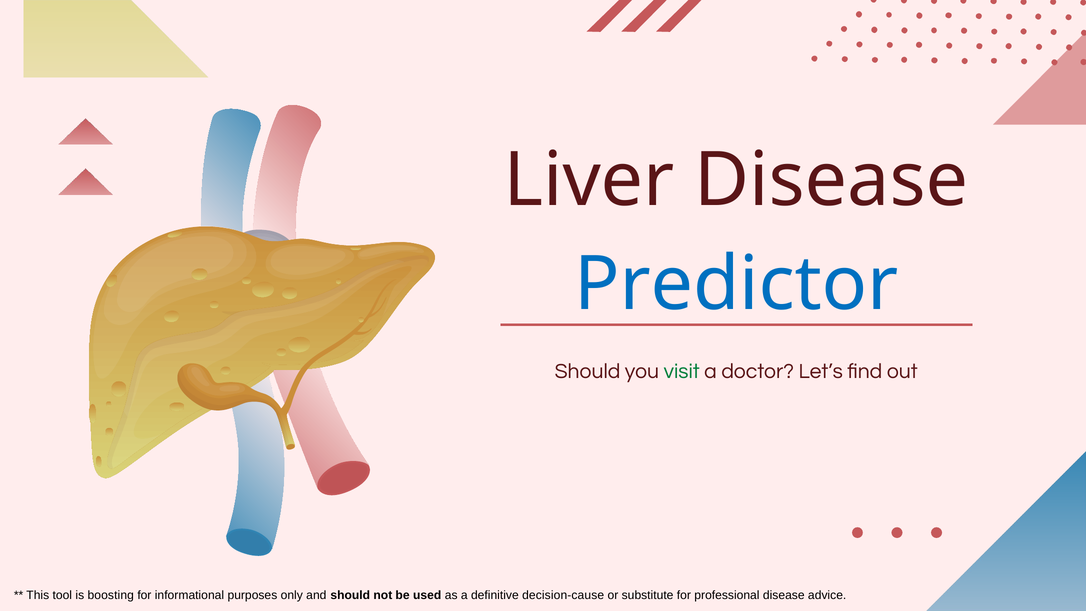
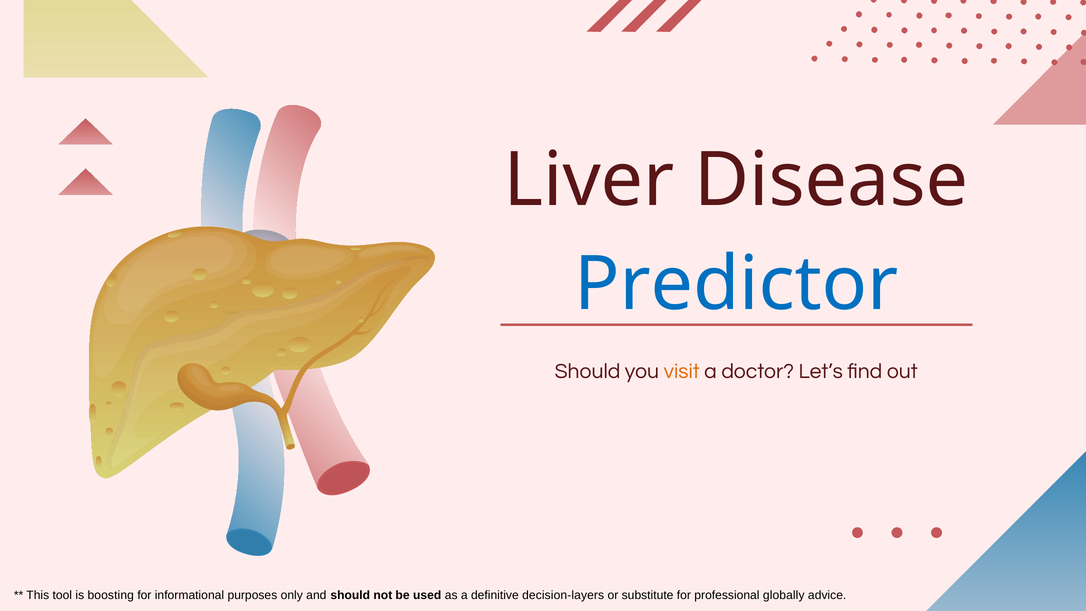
visit colour: green -> orange (682, 371)
decision-cause: decision-cause -> decision-layers (563, 595)
professional disease: disease -> globally (784, 595)
